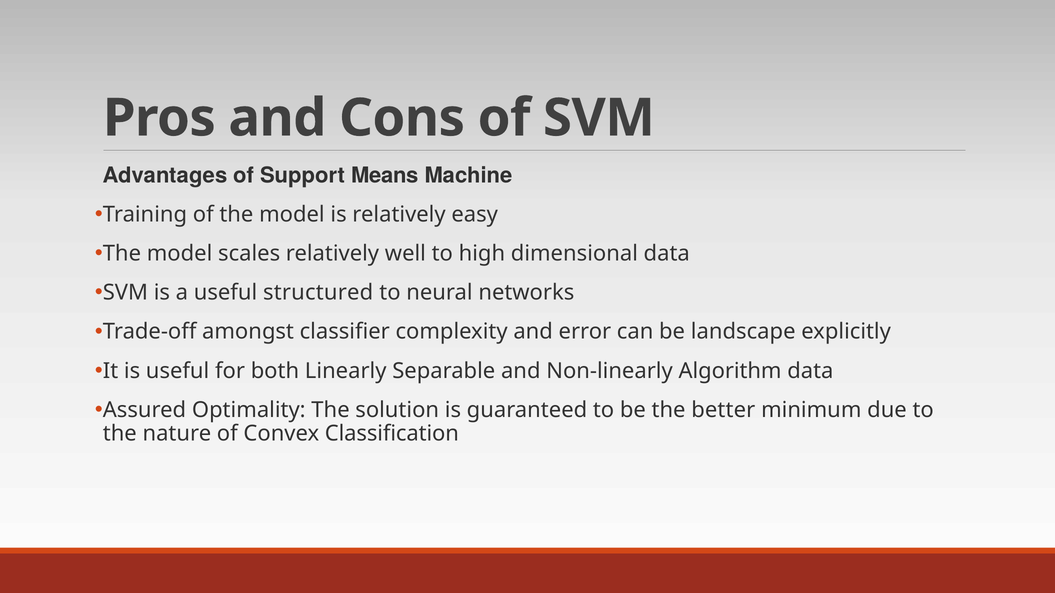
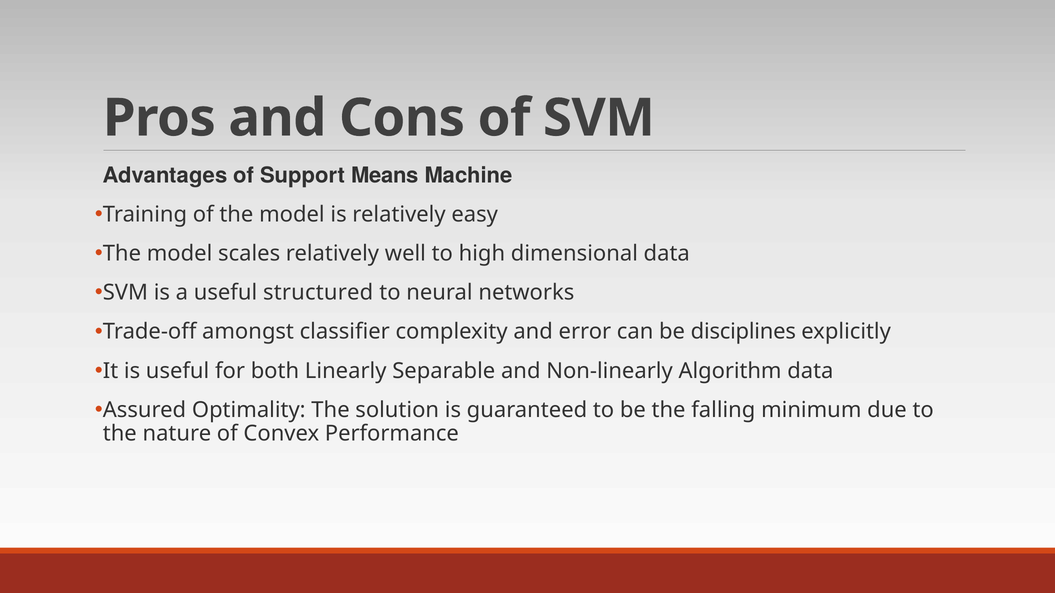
landscape: landscape -> disciplines (743, 332)
better: better -> falling (723, 410)
Classification: Classification -> Performance (392, 434)
